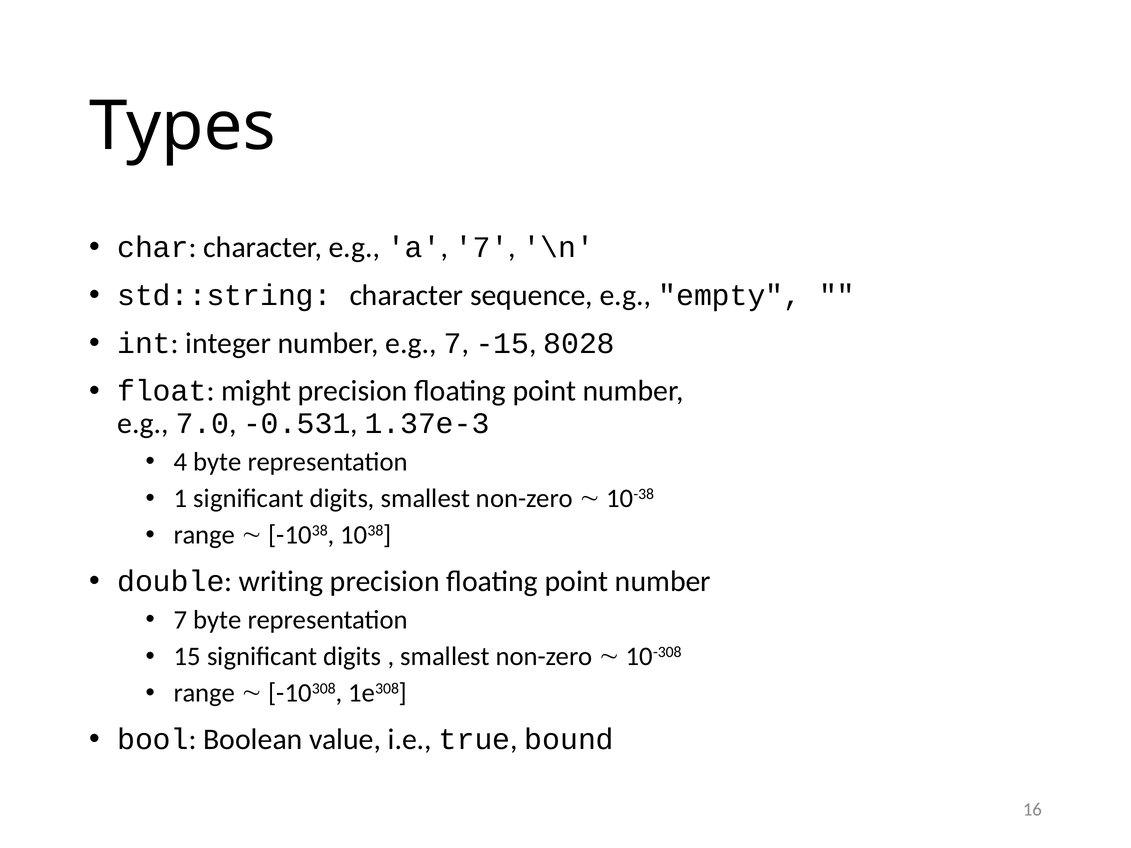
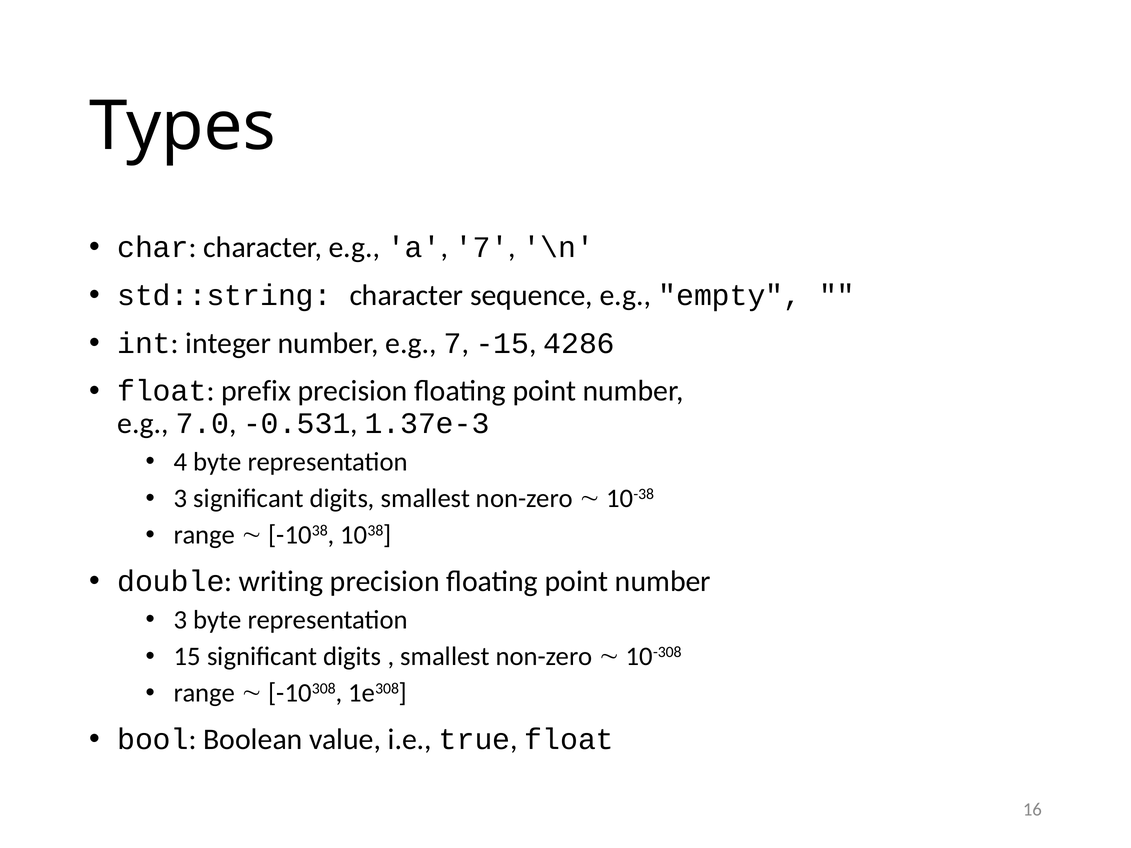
8028: 8028 -> 4286 (579, 343)
might: might -> prefix (256, 391)
1: 1 -> 3 (181, 499)
7: 7 -> 3 (181, 620)
true bound: bound -> float (569, 740)
